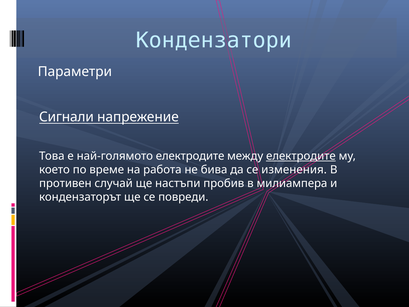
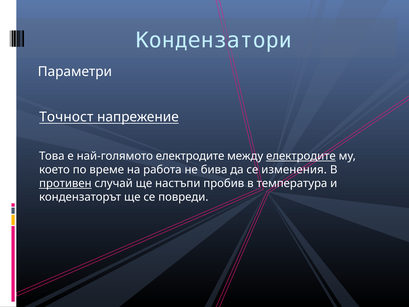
Сигнали: Сигнали -> Точност (66, 117)
противен underline: none -> present (65, 183)
милиампера: милиампера -> температура (292, 183)
